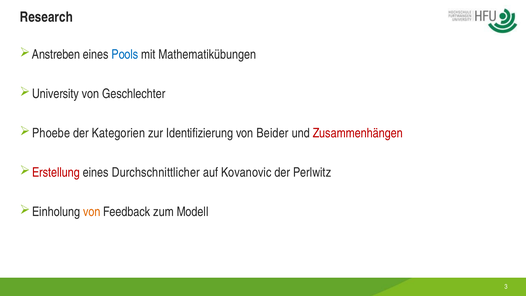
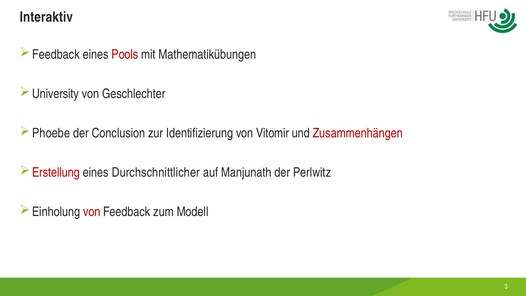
Research: Research -> Interaktiv (46, 17)
Anstreben: Anstreben -> Feedback (56, 54)
Pools colour: blue -> red (125, 54)
Kategorien: Kategorien -> Conclusion (118, 133)
Beider: Beider -> Vitomir (273, 133)
Kovanovic: Kovanovic -> Manjunath (246, 172)
von colour: orange -> red (92, 212)
